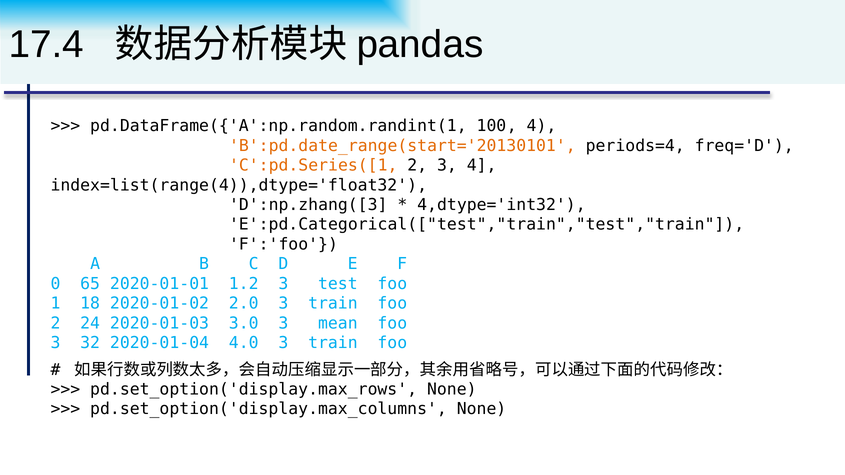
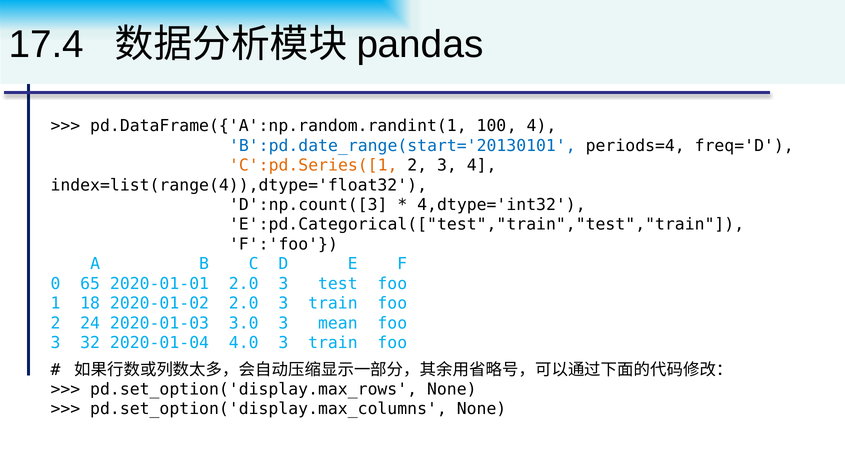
B':pd.date_range(start='20130101 colour: orange -> blue (402, 146)
D':np.zhang([3: D':np.zhang([3 -> D':np.count([3 (308, 205)
2020-01-01 1.2: 1.2 -> 2.0 (244, 284)
